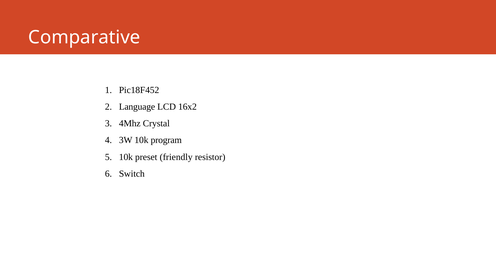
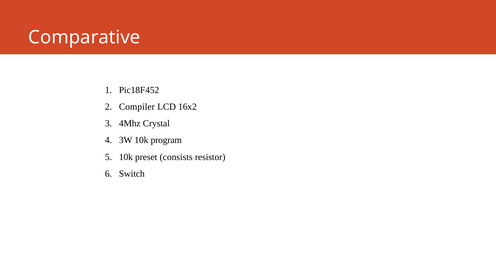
Language: Language -> Compiler (137, 107)
friendly: friendly -> consists (176, 157)
